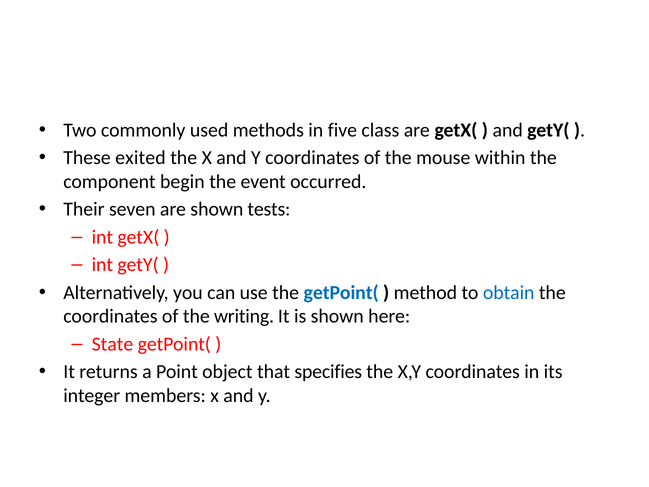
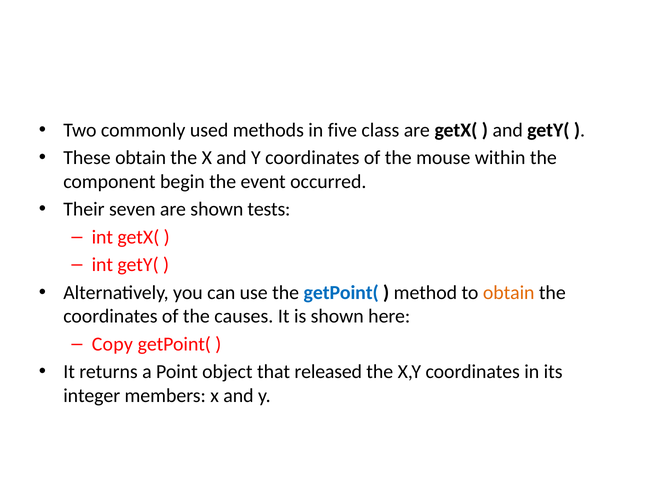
These exited: exited -> obtain (141, 158)
obtain colour: blue -> orange (509, 292)
writing: writing -> causes (244, 316)
State: State -> Copy (112, 344)
specifies: specifies -> released (328, 372)
